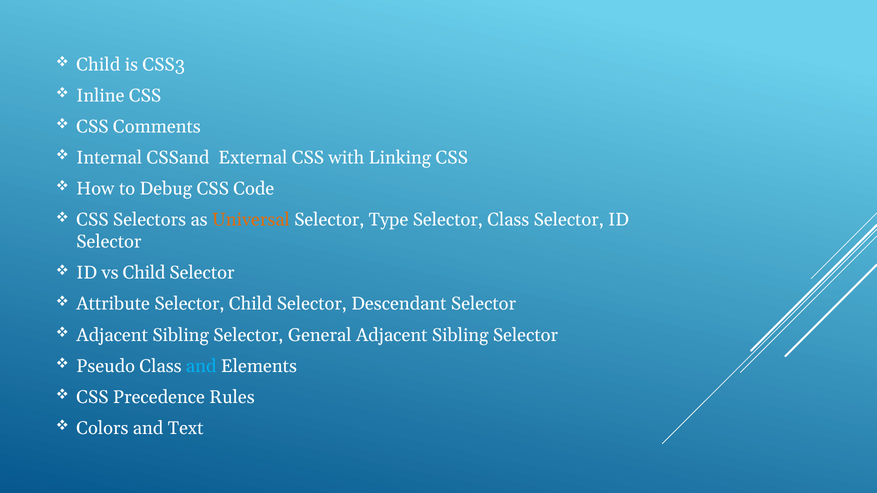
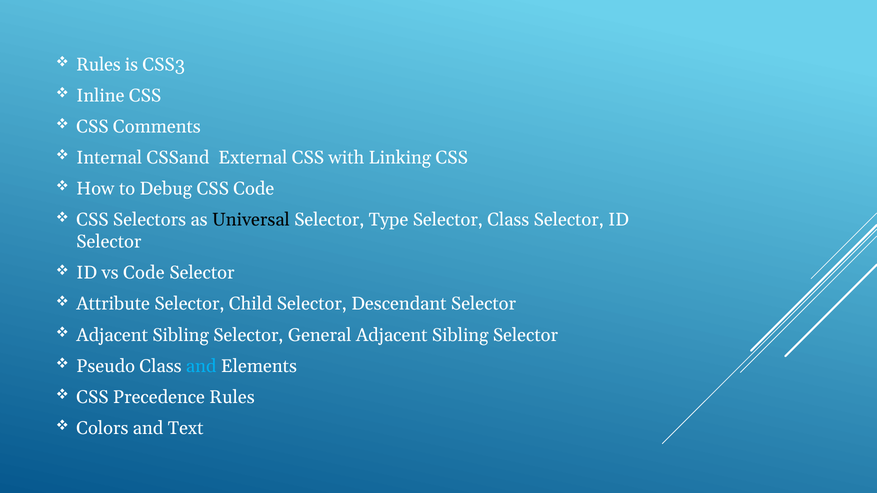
Child: Child -> Rules (98, 65)
Universal colour: orange -> black (251, 220)
vs Child: Child -> Code (144, 273)
